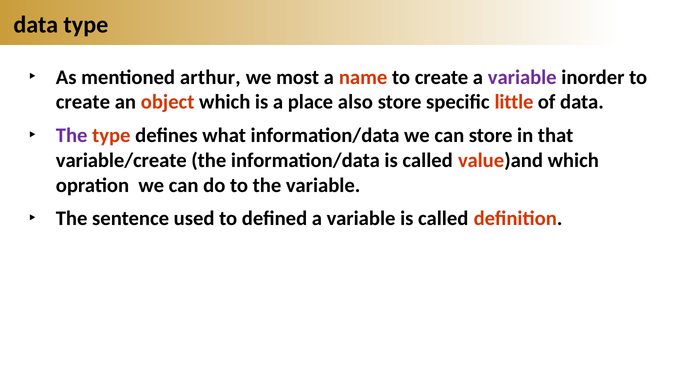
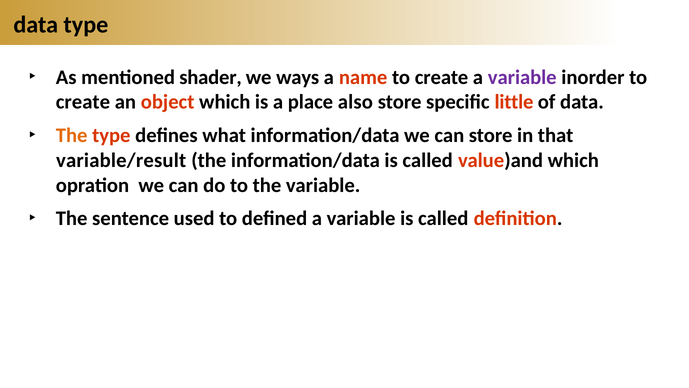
arthur: arthur -> shader (211, 77)
most: most -> ways (298, 77)
The colour: purple -> orange (72, 135)
variable/create: variable/create -> variable/result (121, 160)
